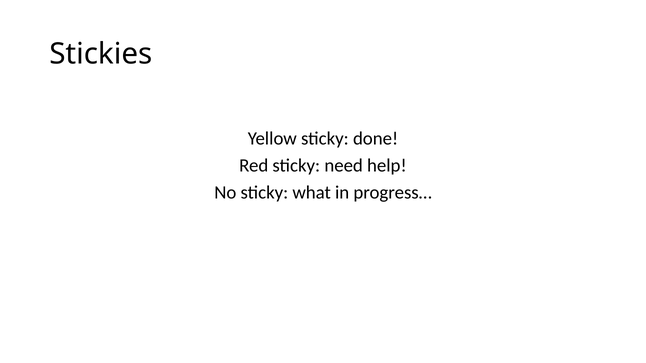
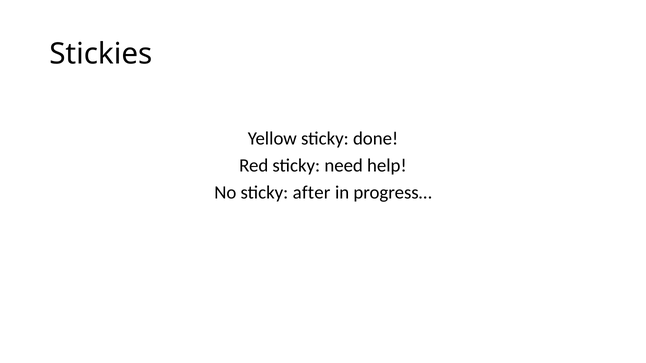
what: what -> after (312, 193)
